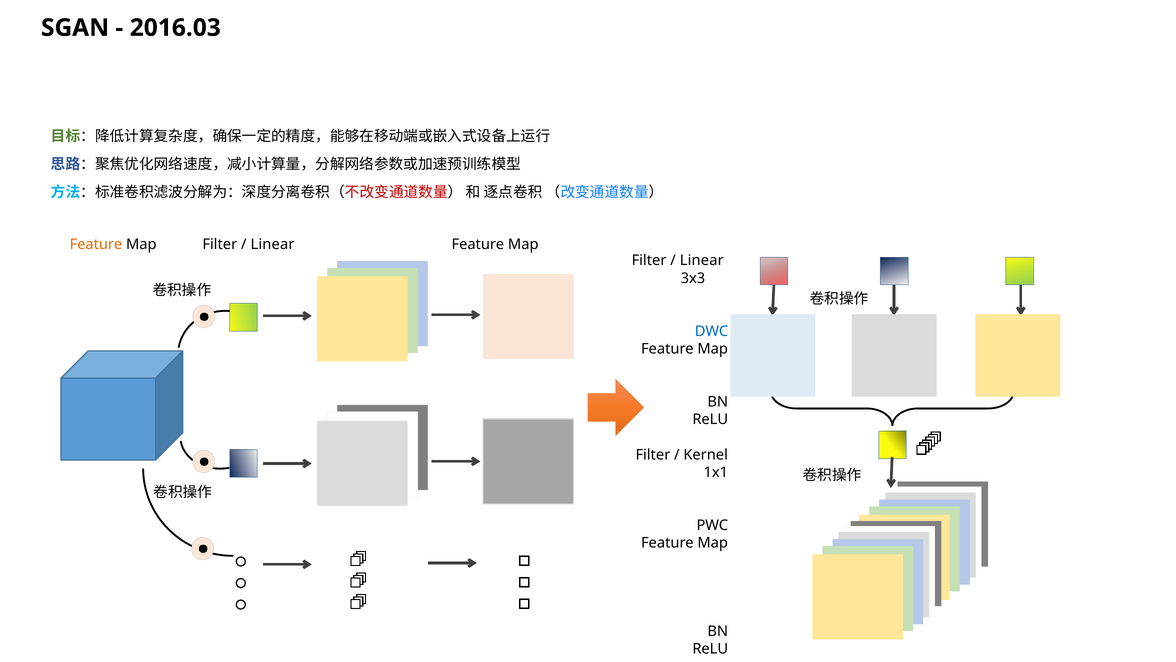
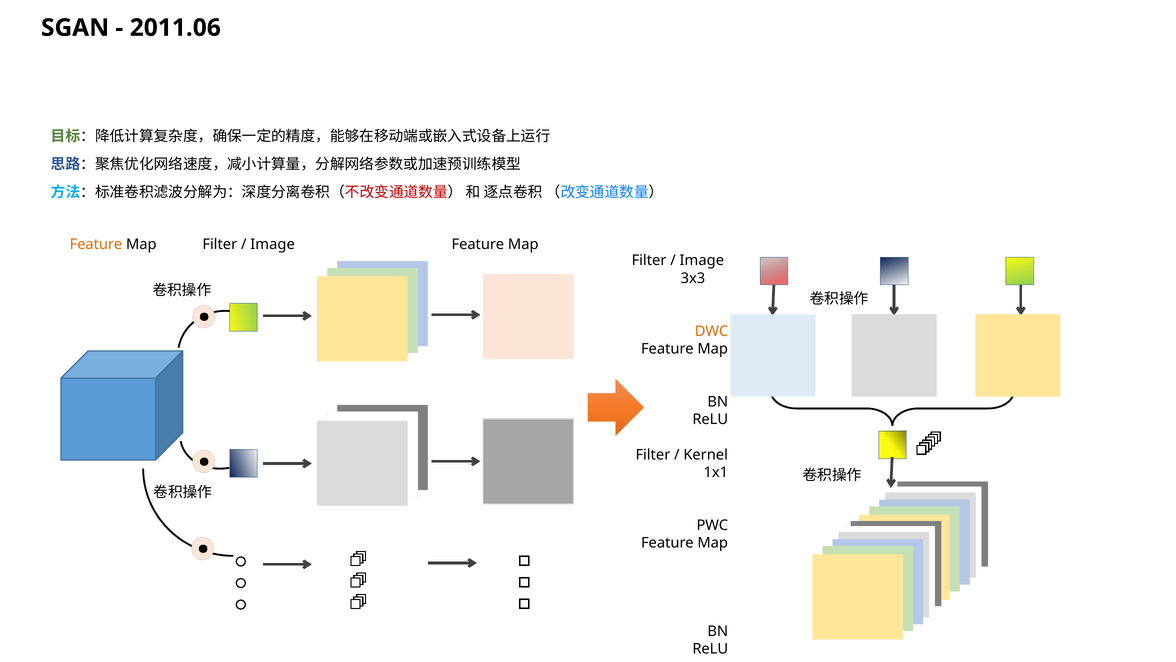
2016.03: 2016.03 -> 2011.06 (175, 28)
Linear: Linear -> Image (273, 244)
Linear: Linear -> Image (702, 260)
DWC colour: blue -> orange (711, 331)
